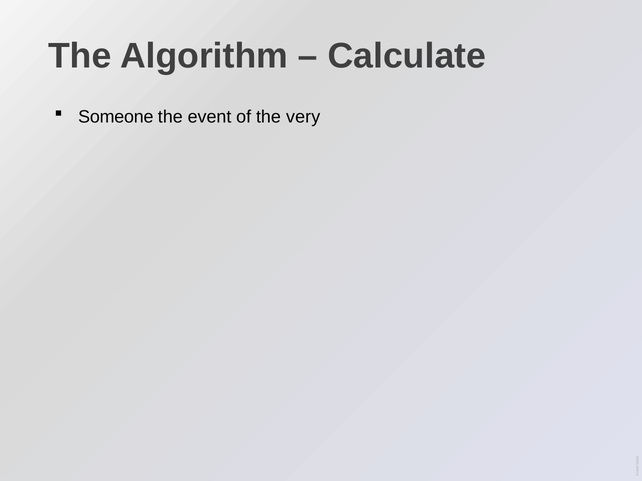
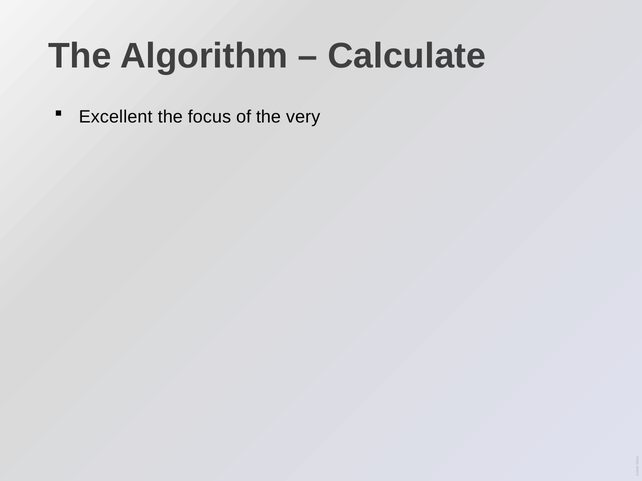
Someone: Someone -> Excellent (116, 117)
event: event -> focus (209, 117)
